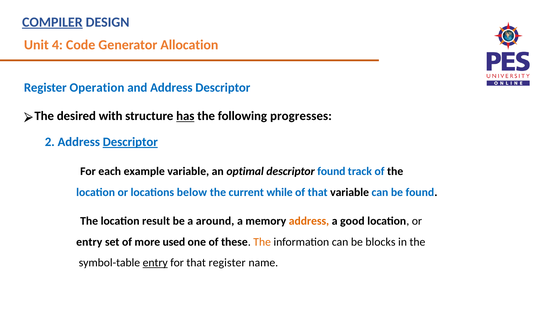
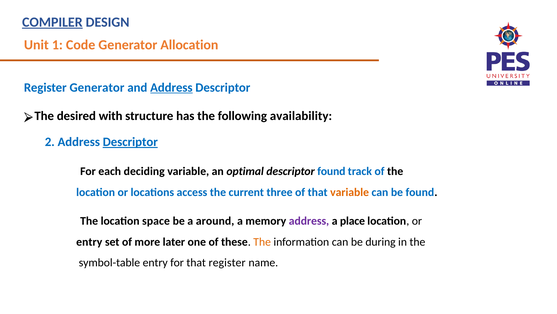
4: 4 -> 1 (57, 45)
Register Operation: Operation -> Generator (97, 87)
Address underline: none -> present (171, 87)
has underline: present -> none (185, 116)
progresses: progresses -> availability (301, 116)
example: example -> deciding (144, 171)
below: below -> access (192, 192)
while: while -> three (280, 192)
variable colour: black -> orange (350, 192)
result: result -> space (156, 220)
address colour: orange -> purple (309, 220)
good: good -> place (352, 220)
used: used -> later (174, 241)
blocks: blocks -> during (381, 241)
entry underline: present -> none (155, 262)
